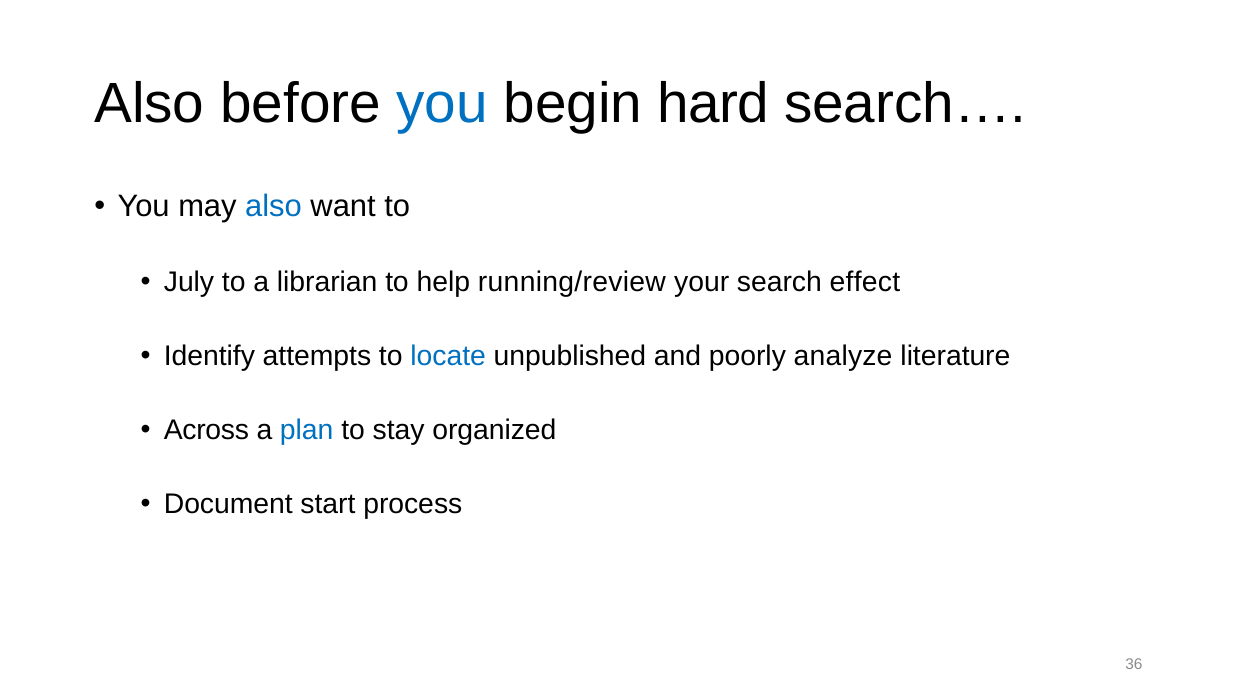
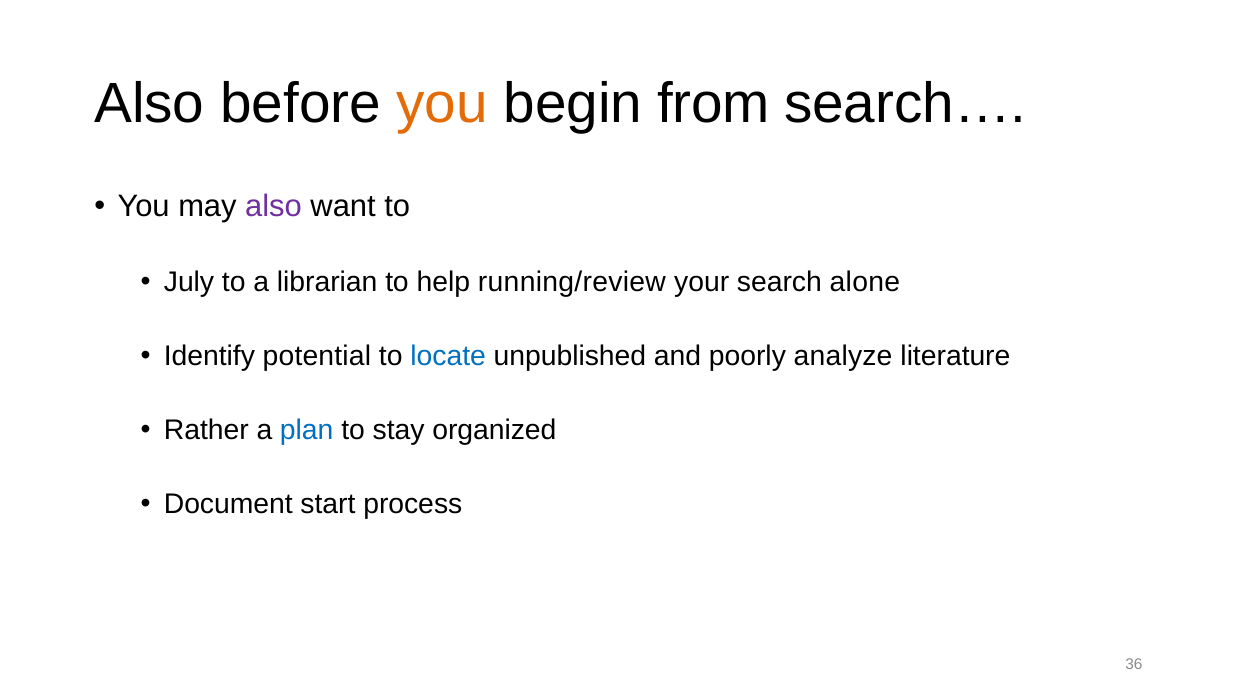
you colour: blue -> orange (442, 104)
hard: hard -> from (714, 104)
also colour: blue -> purple (274, 206)
effect: effect -> alone (865, 282)
attempts: attempts -> potential (317, 356)
Across: Across -> Rather (206, 430)
